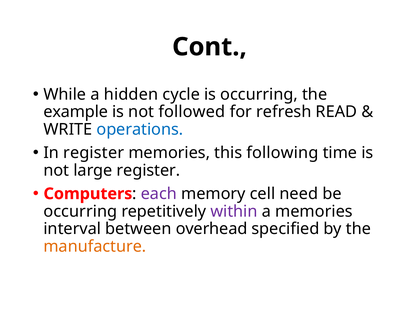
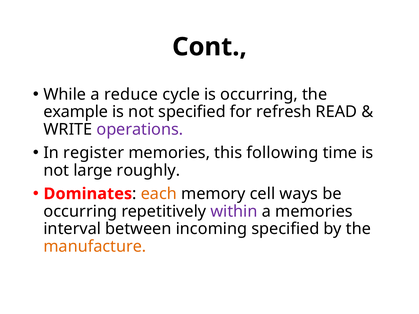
hidden: hidden -> reduce (131, 94)
not followed: followed -> specified (192, 112)
operations colour: blue -> purple (140, 130)
large register: register -> roughly (148, 171)
Computers: Computers -> Dominates (88, 194)
each colour: purple -> orange (159, 194)
need: need -> ways (299, 194)
overhead: overhead -> incoming (211, 229)
